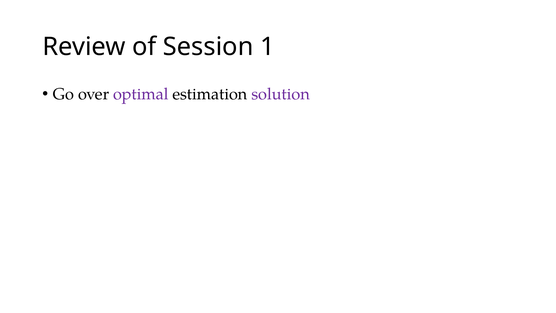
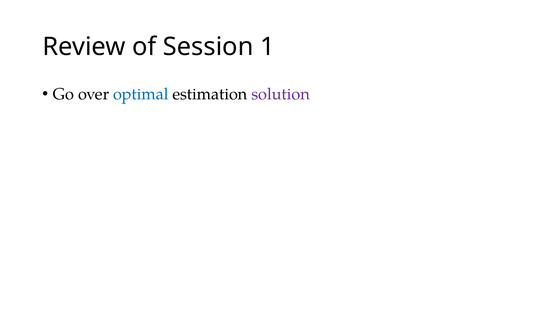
optimal colour: purple -> blue (141, 94)
